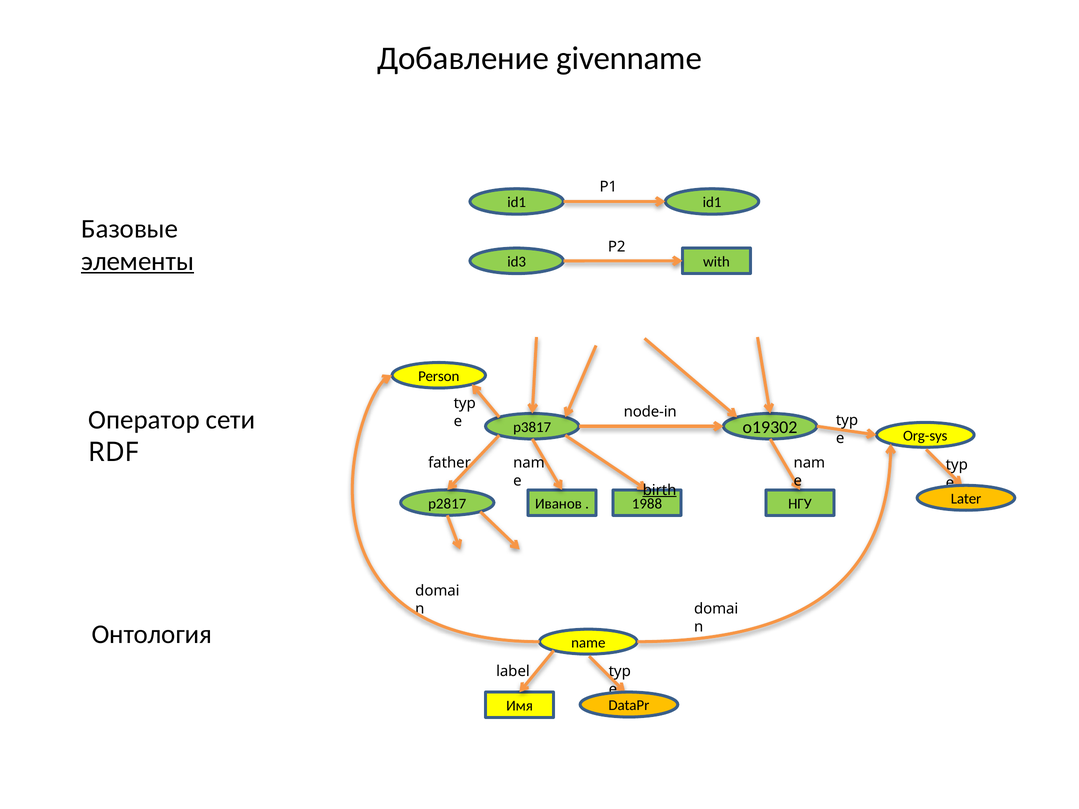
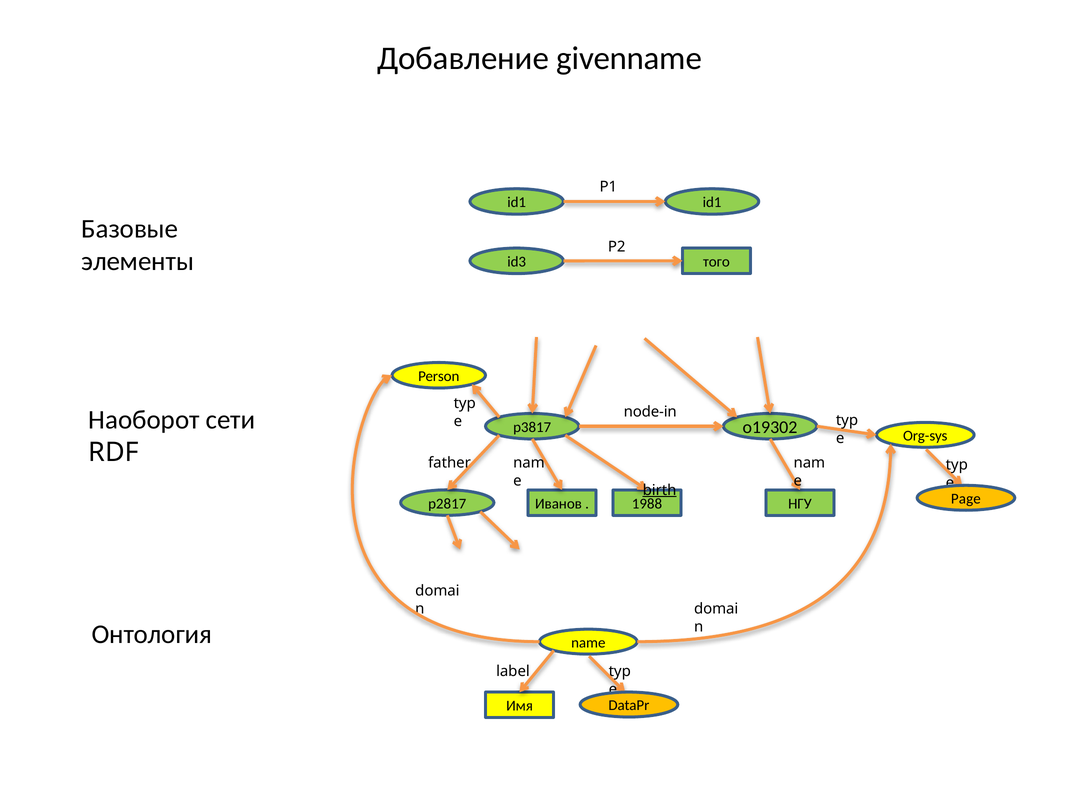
элементы underline: present -> none (138, 261)
with: with -> того (716, 262)
Оператор: Оператор -> Наоборот (144, 420)
Later: Later -> Page (966, 499)
